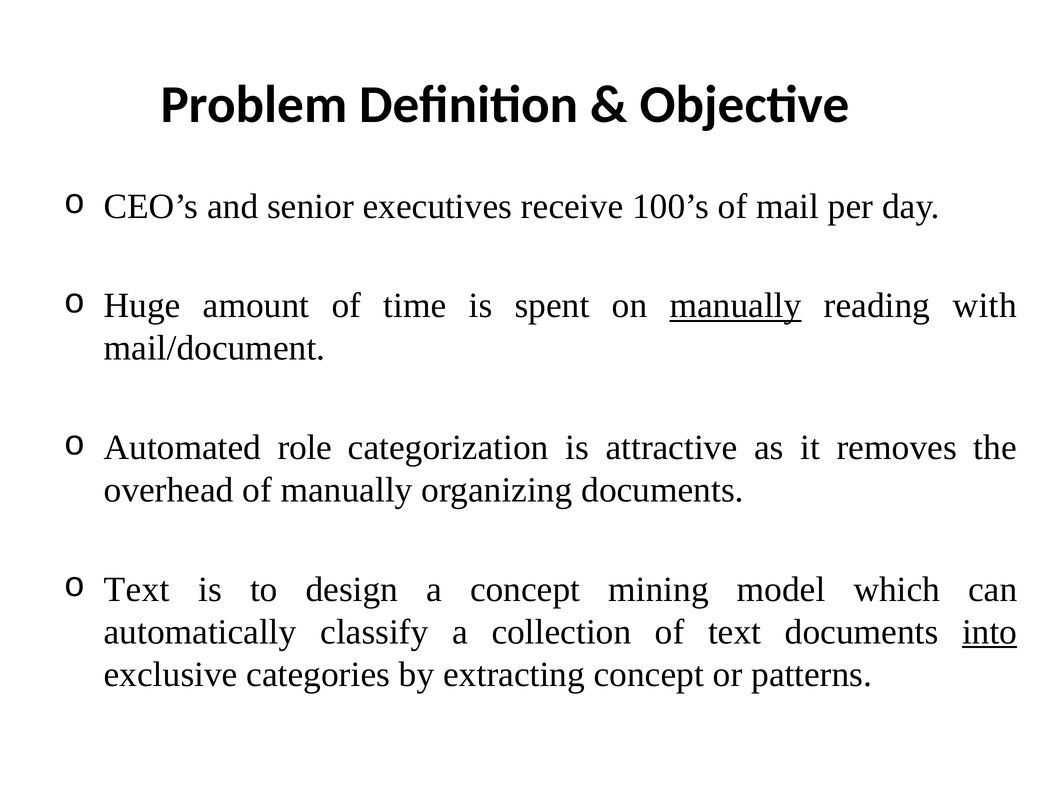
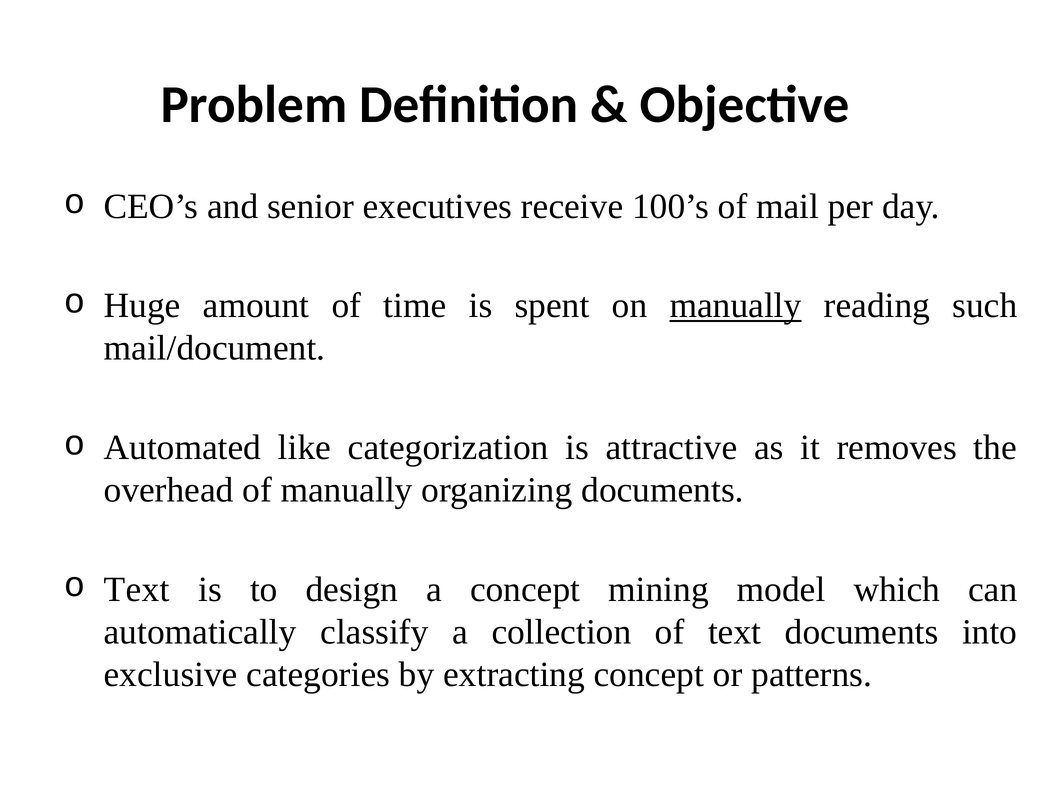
with: with -> such (985, 306)
role: role -> like (305, 448)
into underline: present -> none (990, 632)
